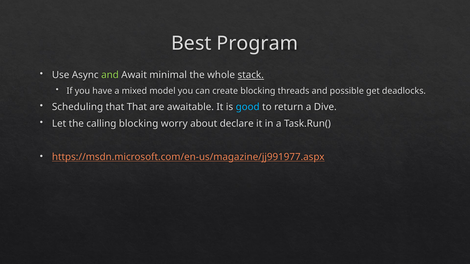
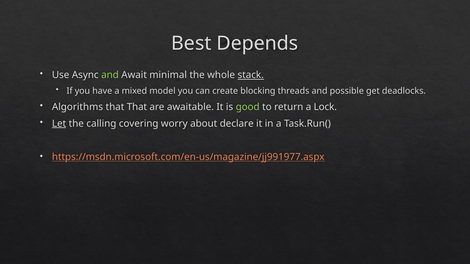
Program: Program -> Depends (257, 44)
Scheduling: Scheduling -> Algorithms (78, 107)
good colour: light blue -> light green (248, 107)
Dive: Dive -> Lock (325, 107)
Let underline: none -> present (59, 124)
calling blocking: blocking -> covering (139, 124)
